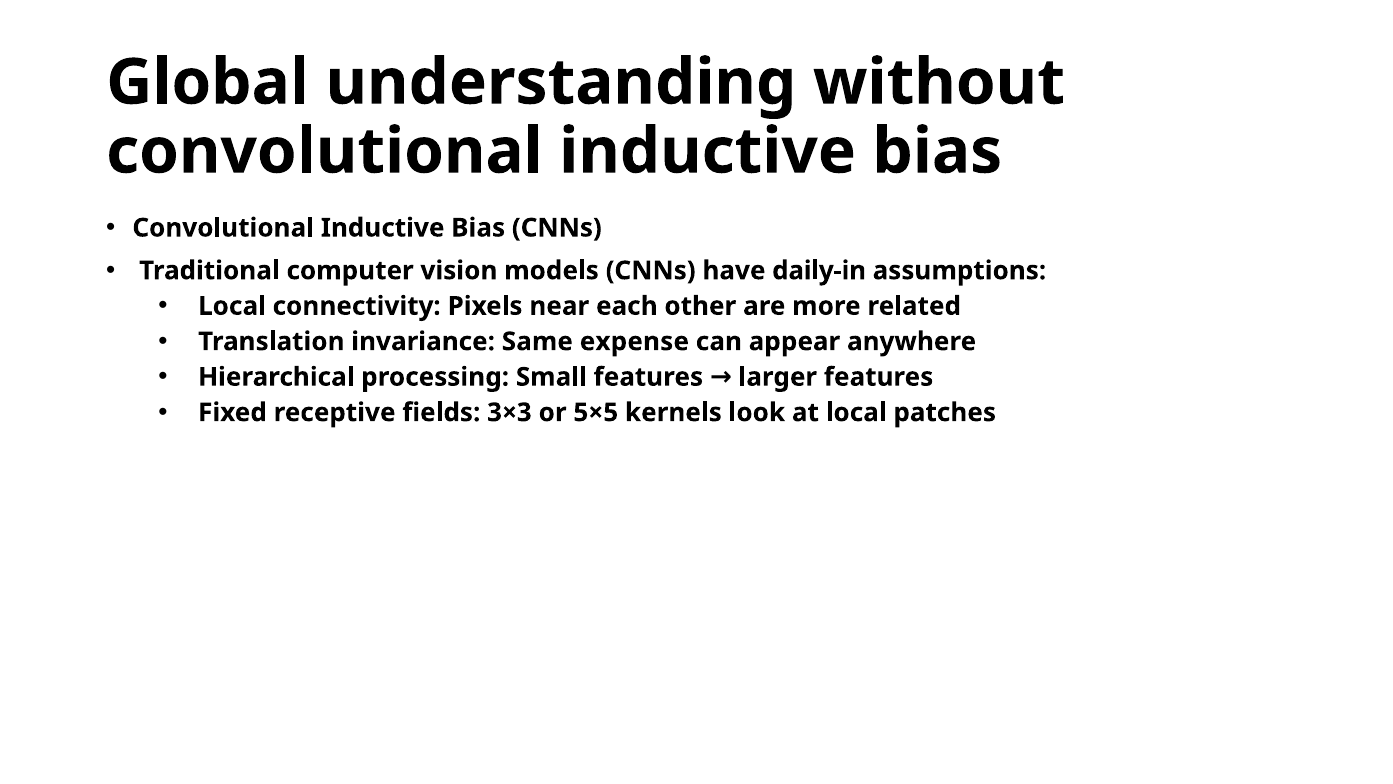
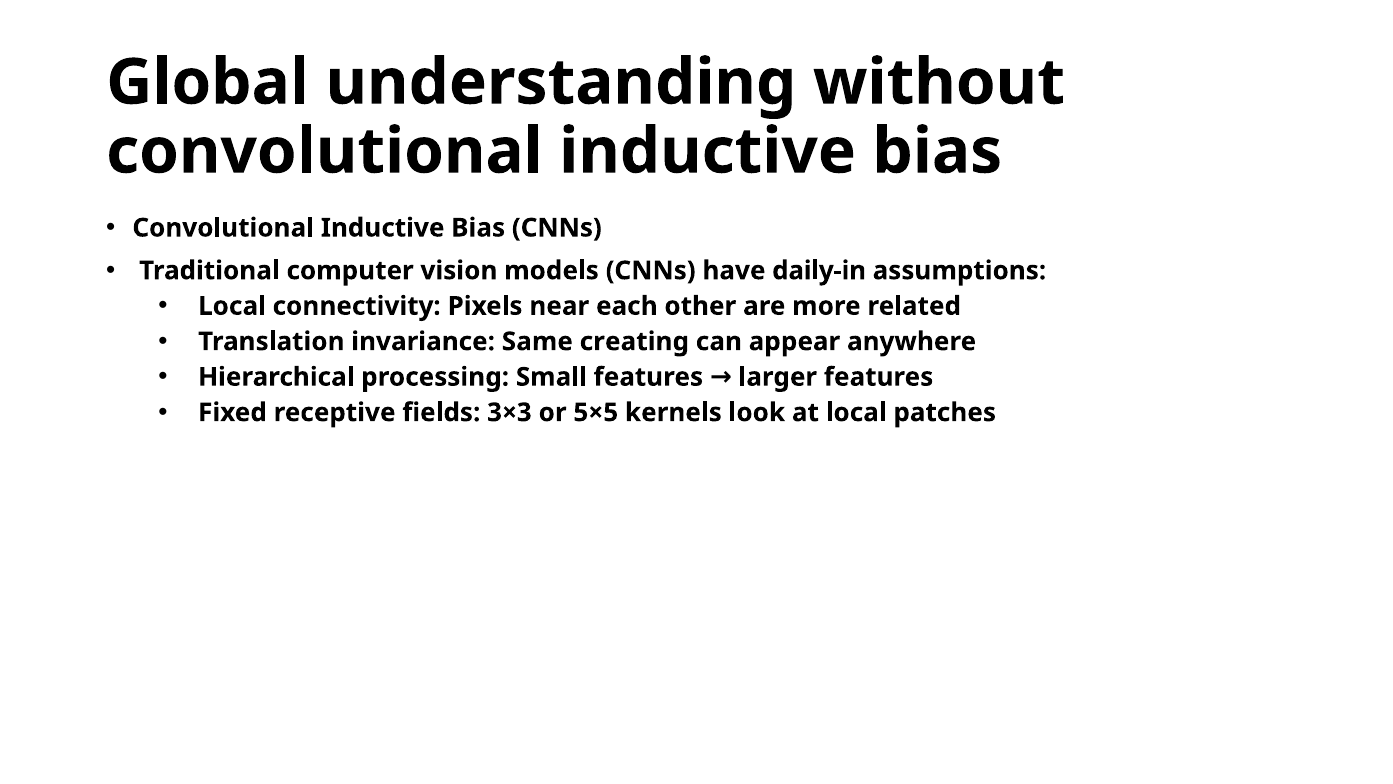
expense: expense -> creating (634, 341)
